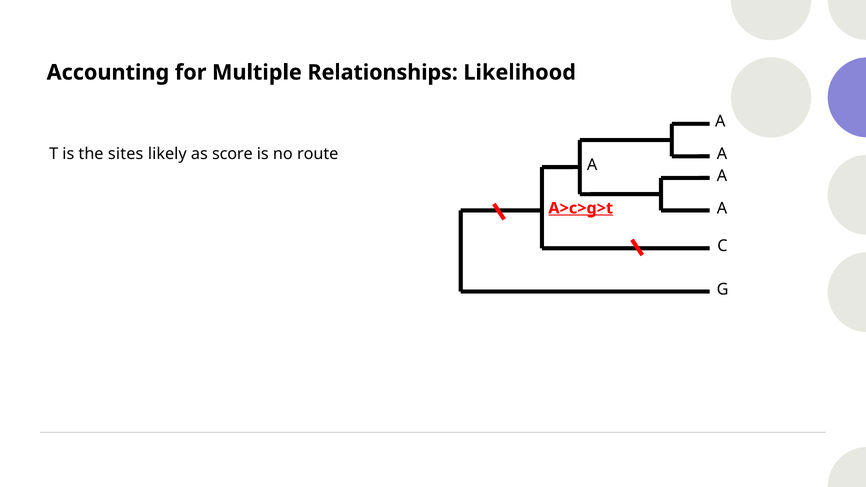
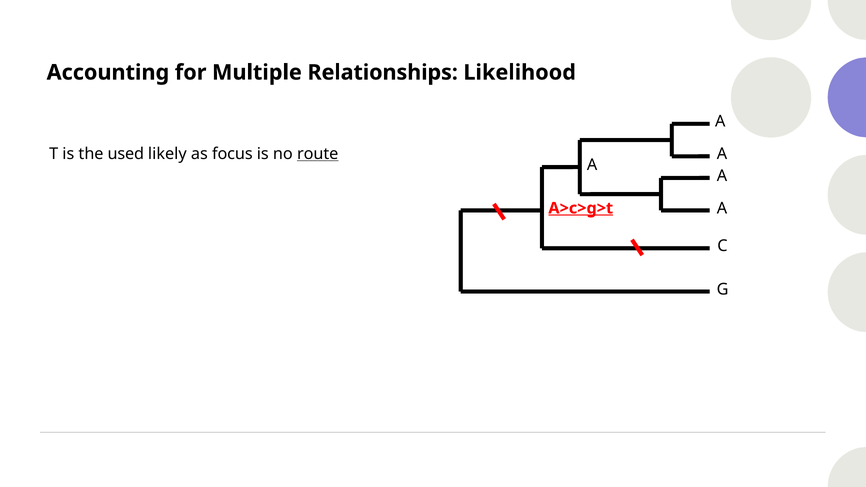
sites: sites -> used (126, 154)
score: score -> focus (232, 154)
route underline: none -> present (318, 154)
